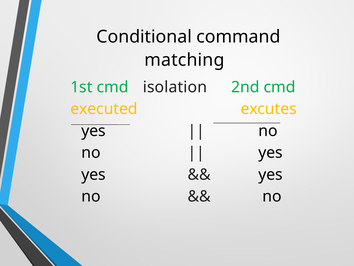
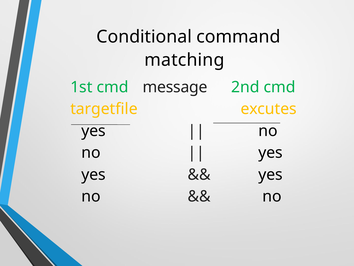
isolation: isolation -> message (175, 87)
executed: executed -> targetfile (104, 109)
